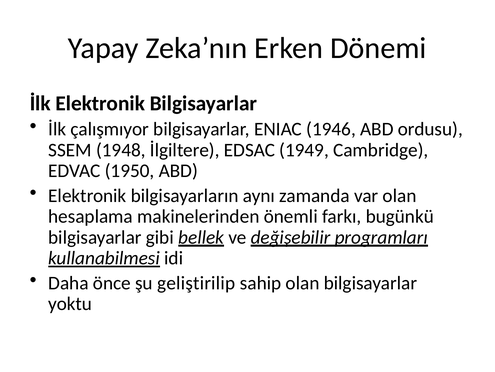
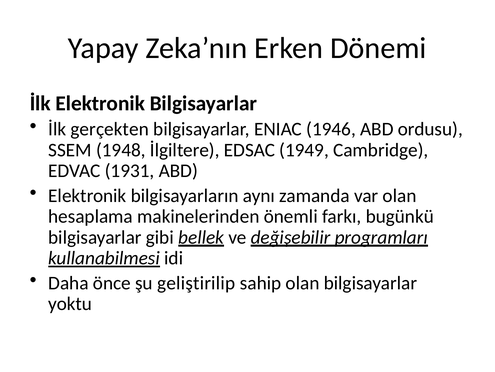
çalışmıyor: çalışmıyor -> gerçekten (110, 129)
1950: 1950 -> 1931 (130, 171)
